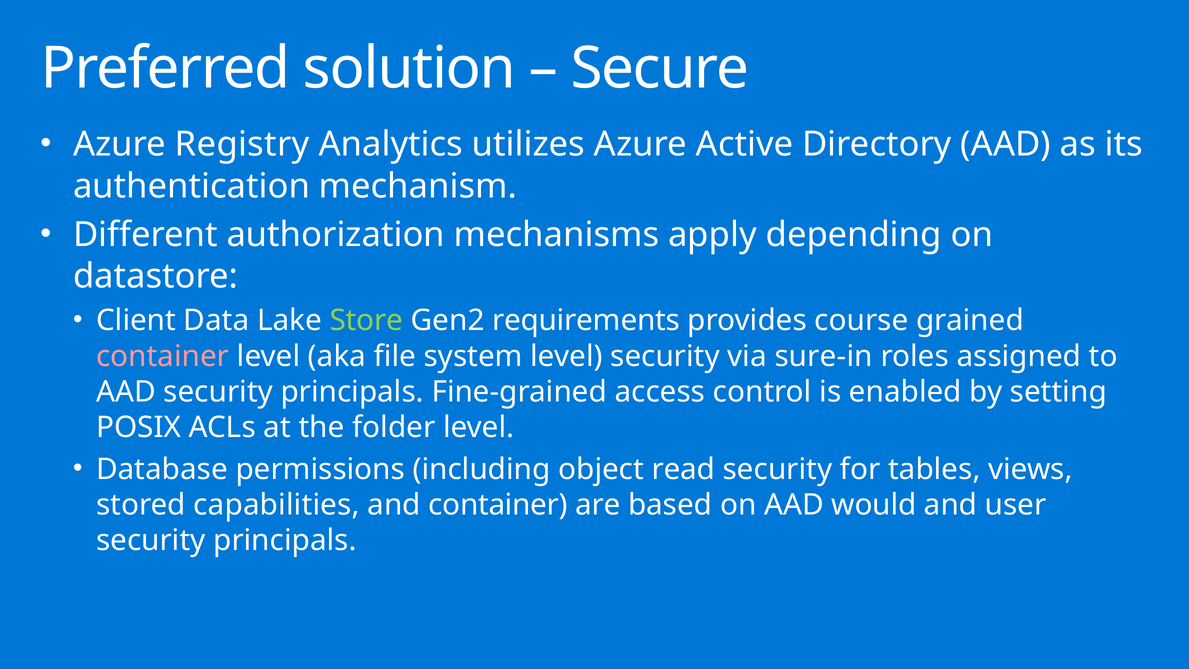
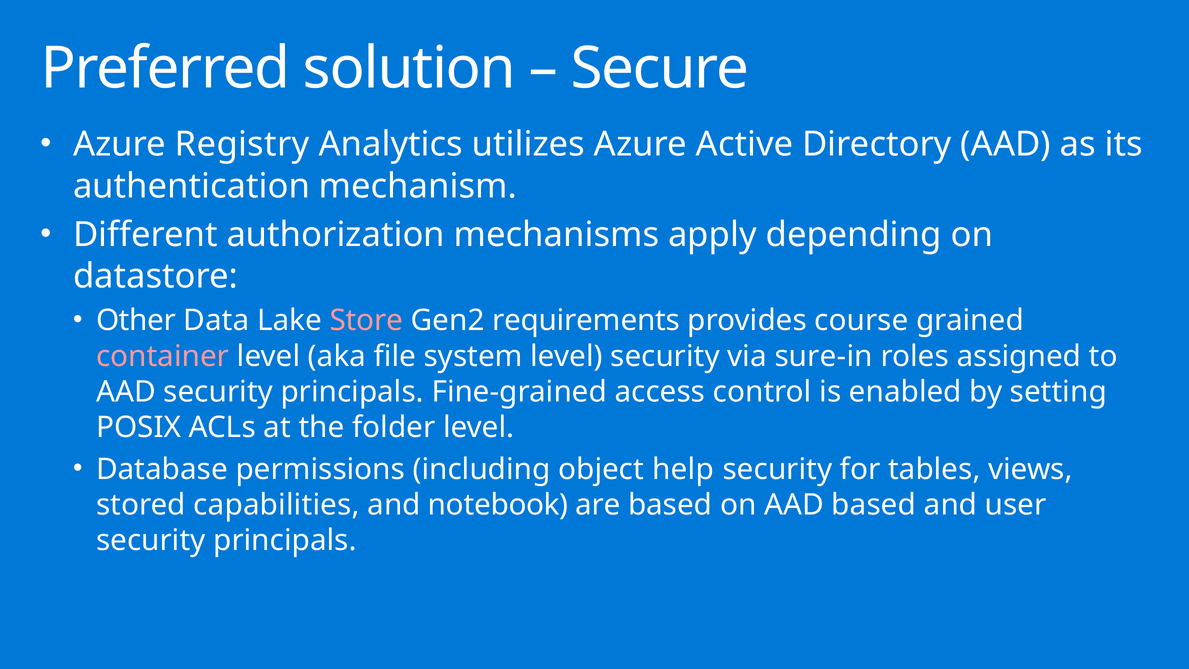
Client: Client -> Other (136, 321)
Store colour: light green -> pink (366, 321)
read: read -> help (683, 469)
and container: container -> notebook (498, 505)
AAD would: would -> based (874, 505)
